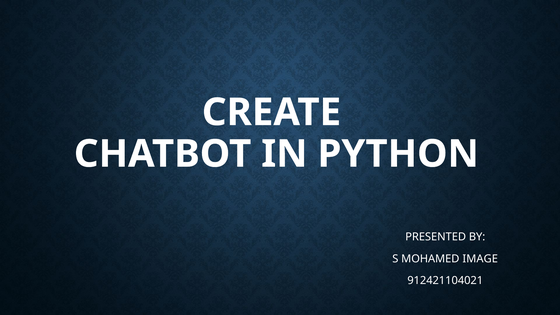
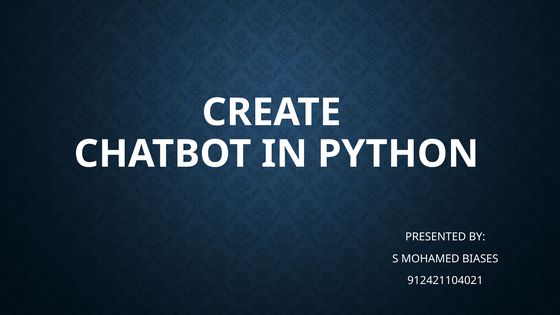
IMAGE: IMAGE -> BIASES (480, 259)
